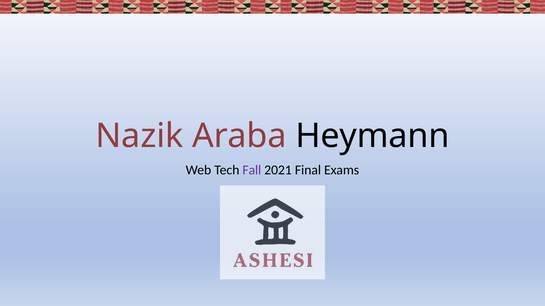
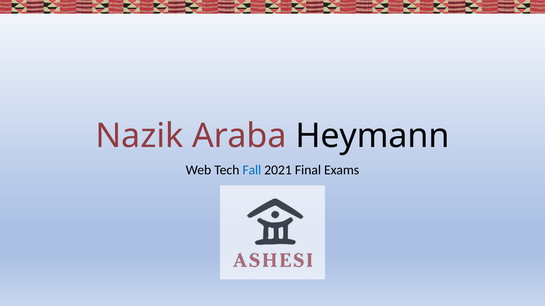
Fall colour: purple -> blue (252, 170)
